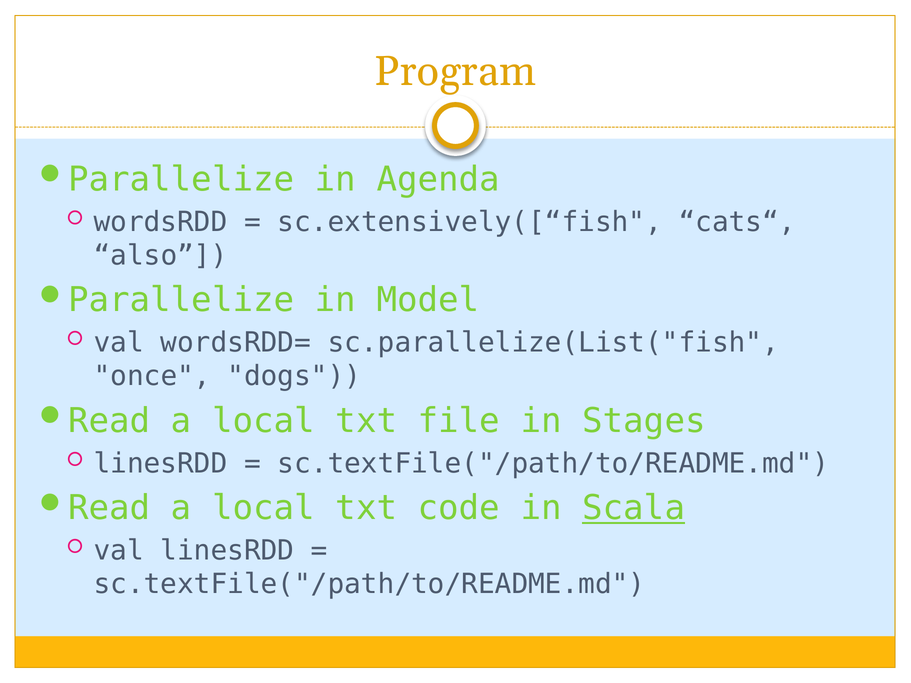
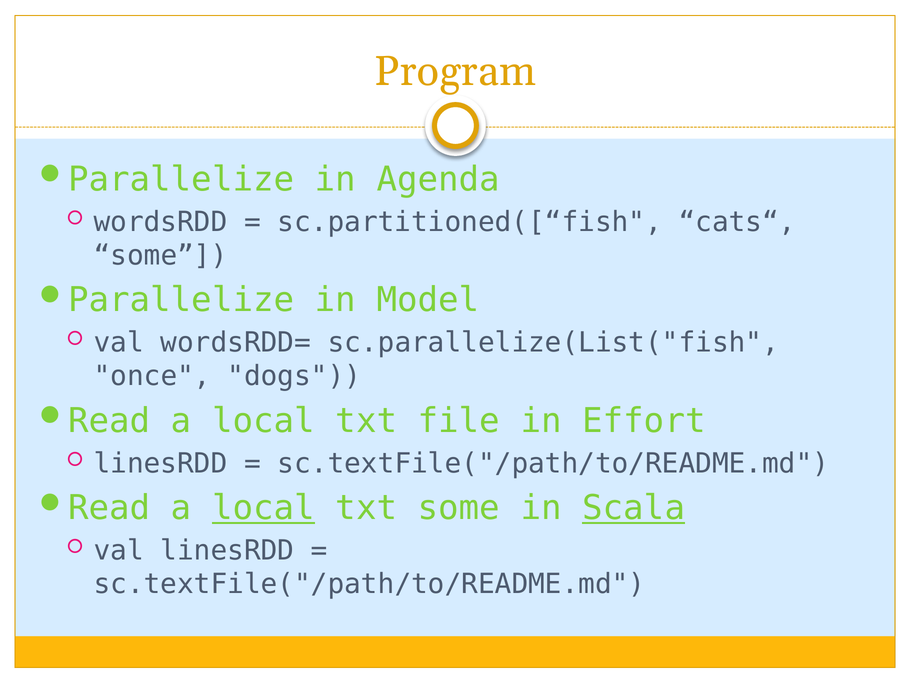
sc.extensively([“fish: sc.extensively([“fish -> sc.partitioned([“fish (470, 222)
also: also -> some (161, 256)
Stages: Stages -> Effort (644, 421)
local underline: none -> present (263, 508)
txt code: code -> some (459, 508)
